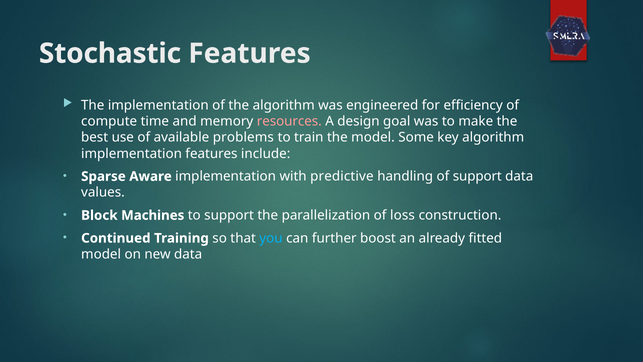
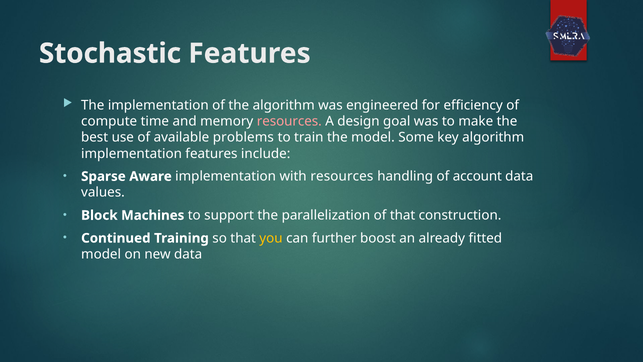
with predictive: predictive -> resources (342, 176)
of support: support -> account (477, 176)
of loss: loss -> that (403, 215)
you colour: light blue -> yellow (271, 238)
